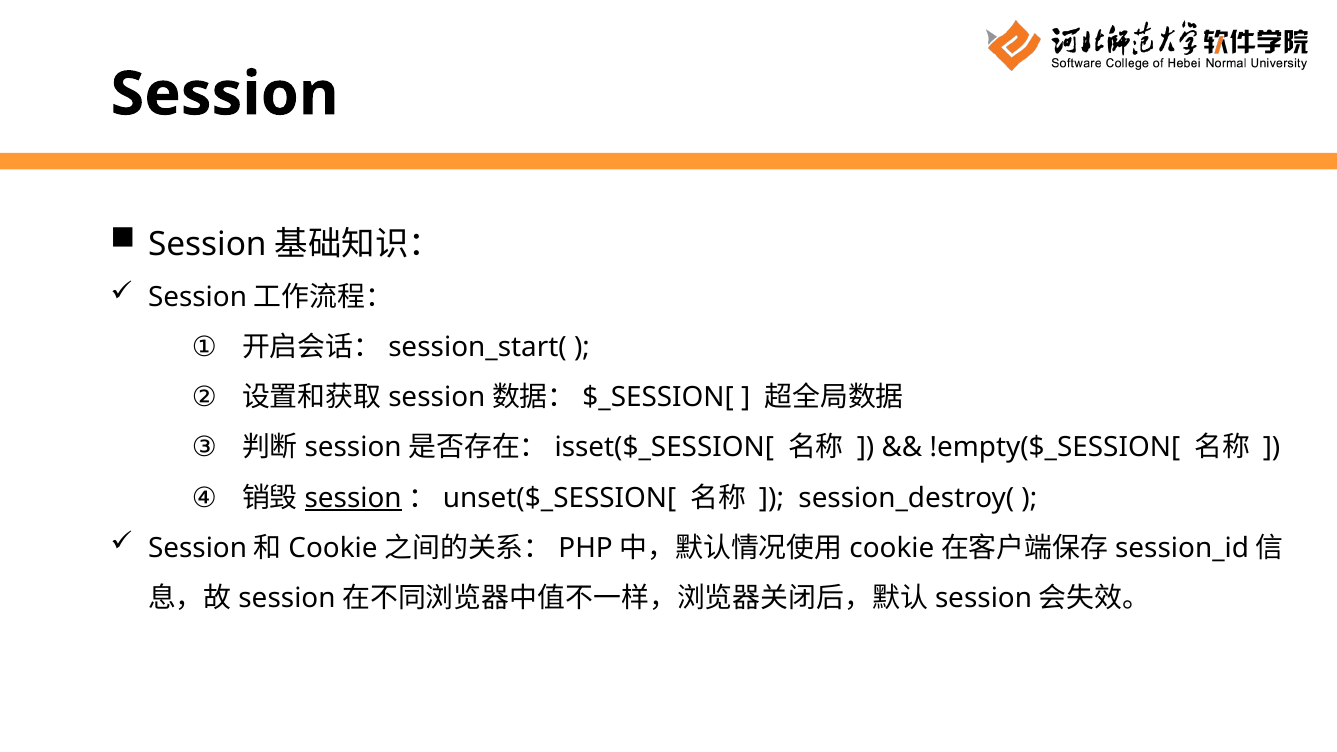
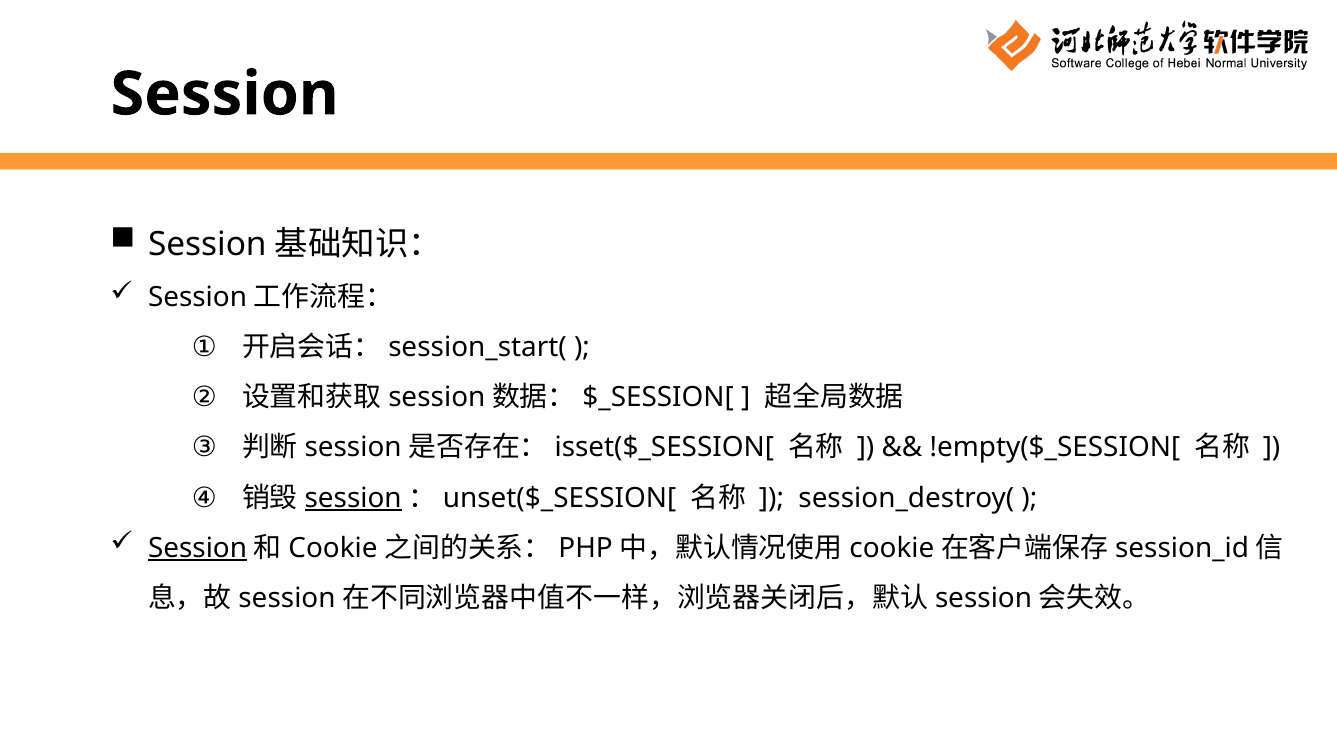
Session underline: none -> present (198, 548)
